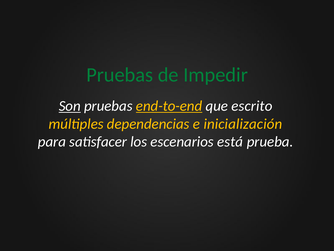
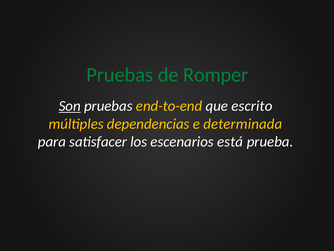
Impedir: Impedir -> Romper (216, 75)
end-to-end underline: present -> none (169, 106)
inicialización: inicialización -> determinada (243, 124)
